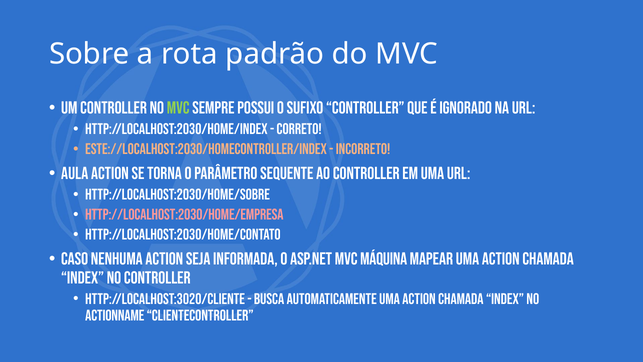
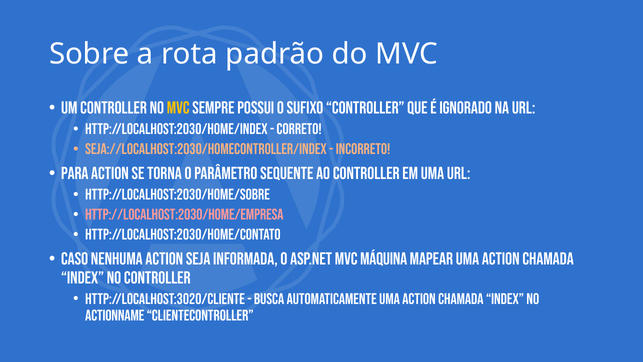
MVC colour: light green -> yellow (178, 108)
este://localhost:2030/homecontroller/index: este://localhost:2030/homecontroller/index -> seja://localhost:2030/homecontroller/index (206, 149)
Aula: Aula -> Para (75, 173)
